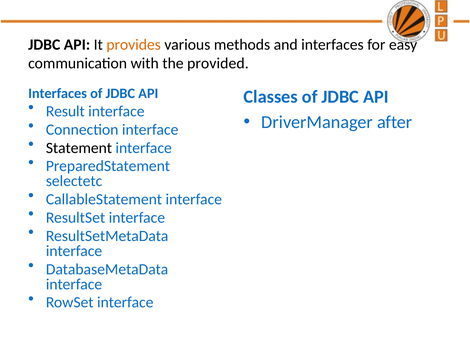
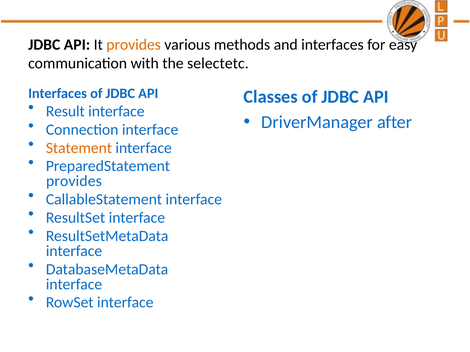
provided: provided -> selectetc (218, 63)
Statement colour: black -> orange (79, 148)
selectetc: selectetc -> provides (74, 181)
